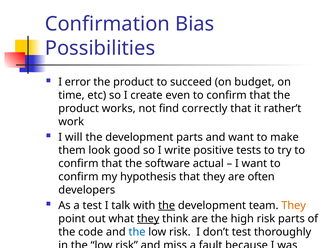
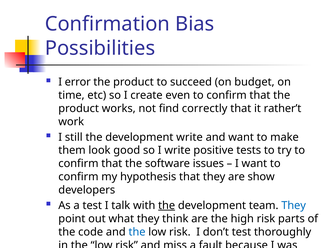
will: will -> still (74, 137)
development parts: parts -> write (189, 137)
actual: actual -> issues (208, 163)
often: often -> show (261, 176)
They colour: orange -> blue (294, 205)
they underline: present -> none (148, 218)
